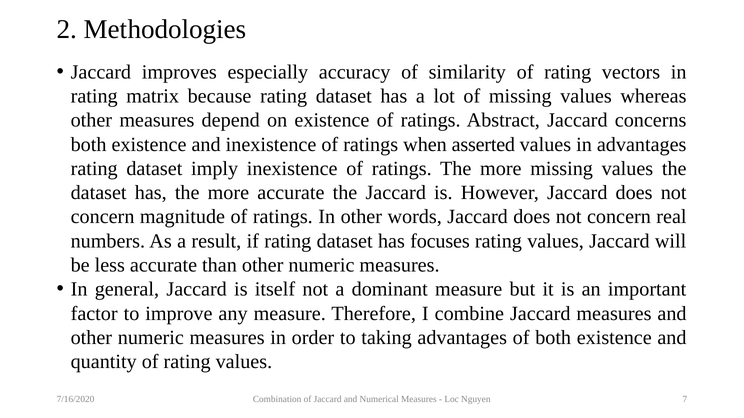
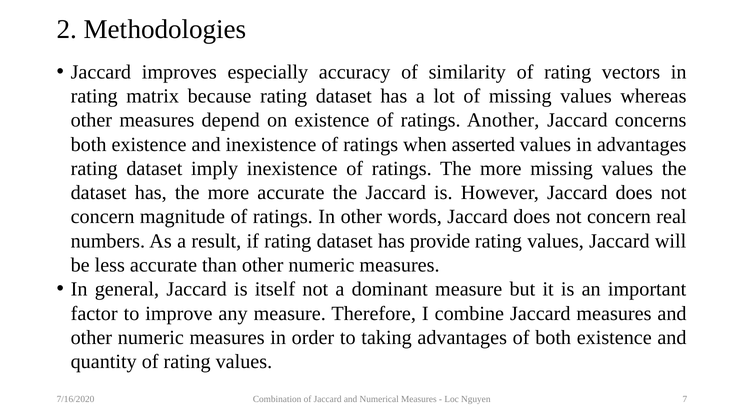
Abstract: Abstract -> Another (503, 120)
focuses: focuses -> provide (440, 241)
